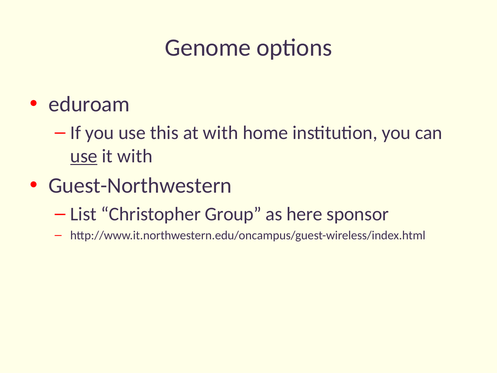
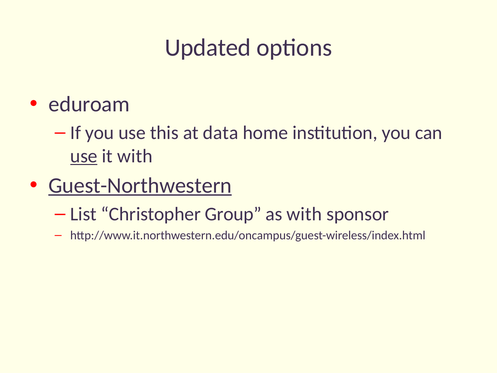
Genome: Genome -> Updated (208, 48)
at with: with -> data (221, 133)
Guest-Northwestern underline: none -> present (140, 185)
as here: here -> with (304, 214)
